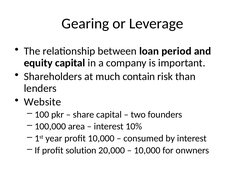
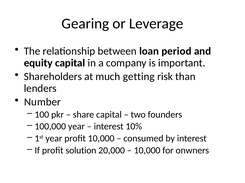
contain: contain -> getting (139, 77)
Website: Website -> Number (43, 102)
100,000 area: area -> year (76, 127)
